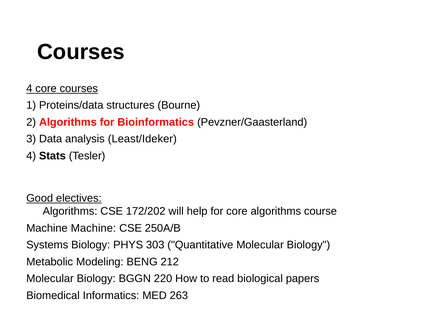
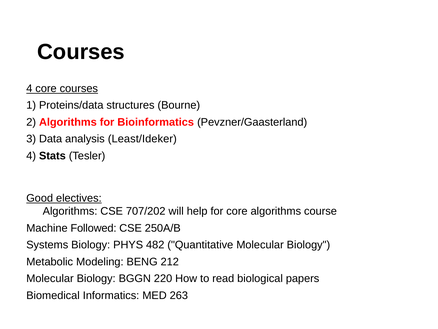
172/202: 172/202 -> 707/202 (146, 211)
Machine Machine: Machine -> Followed (94, 228)
303: 303 -> 482 (155, 245)
